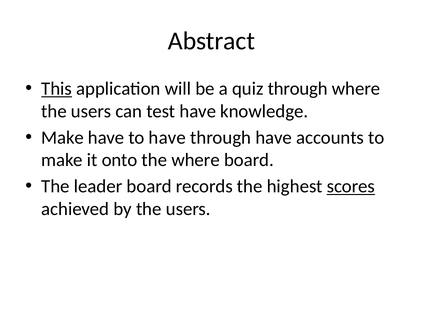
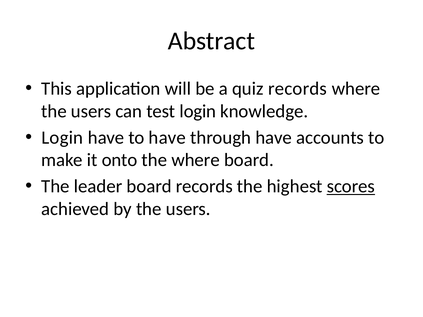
This underline: present -> none (57, 89)
quiz through: through -> records (298, 89)
test have: have -> login (198, 111)
Make: Make -> Login (62, 138)
